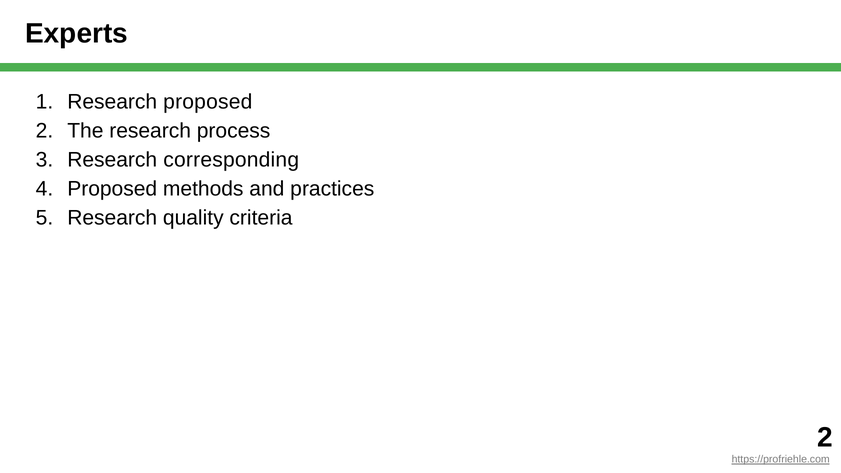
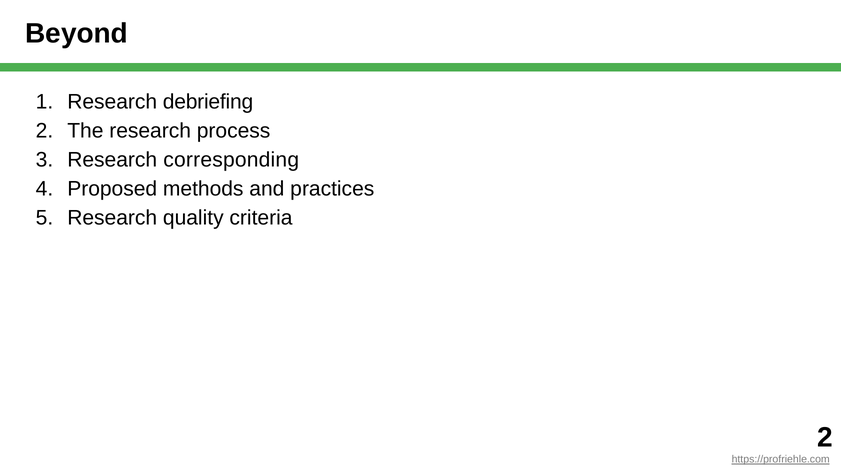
Experts: Experts -> Beyond (77, 33)
Research proposed: proposed -> debriefing (208, 102)
